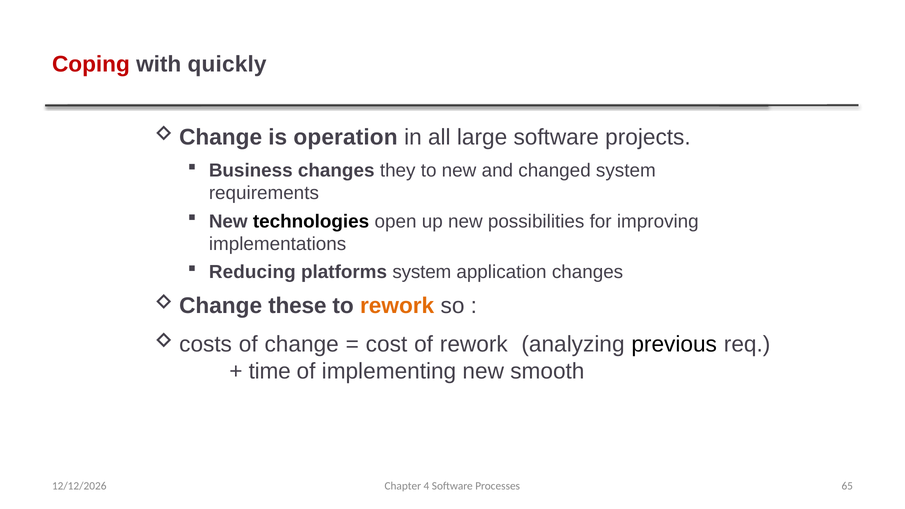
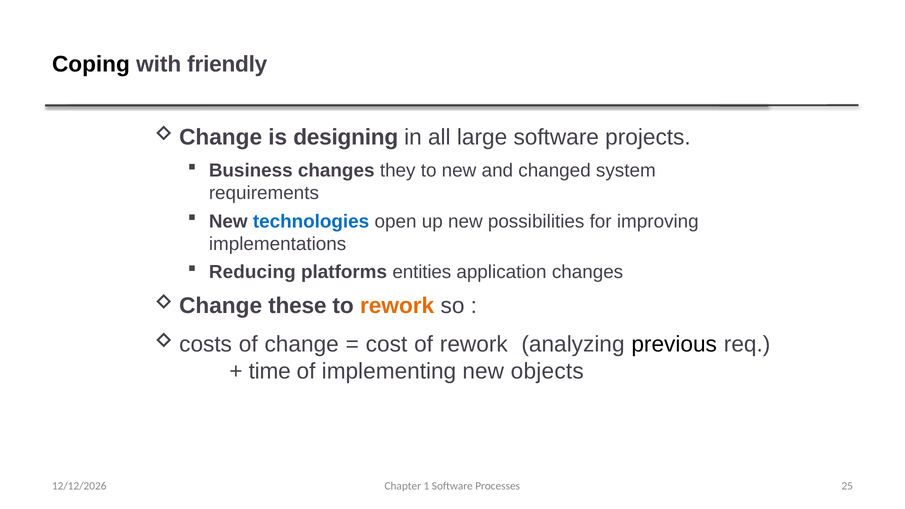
Coping colour: red -> black (91, 64)
quickly: quickly -> friendly (227, 64)
operation: operation -> designing (346, 137)
technologies colour: black -> blue (311, 221)
platforms system: system -> entities (422, 272)
smooth: smooth -> objects (547, 372)
4: 4 -> 1 (426, 486)
65: 65 -> 25 (847, 486)
